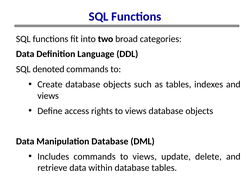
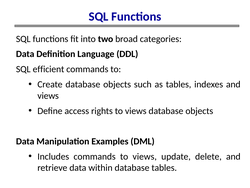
denoted: denoted -> efficient (48, 69)
Manipulation Database: Database -> Examples (110, 141)
